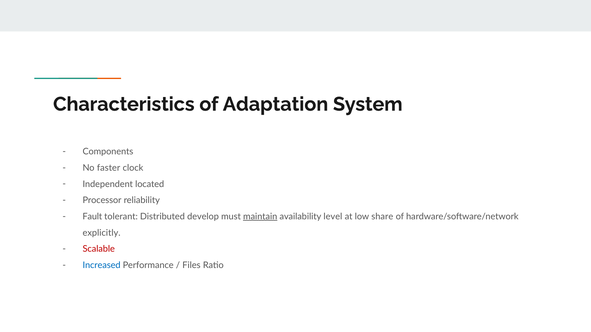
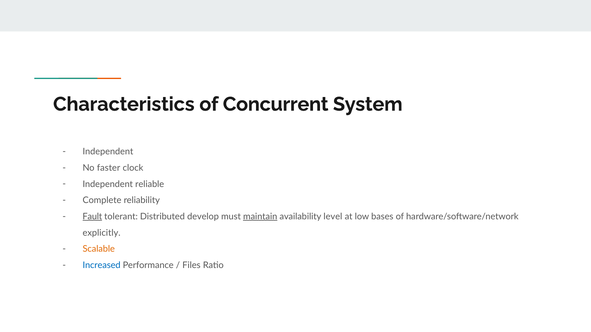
Adaptation: Adaptation -> Concurrent (276, 104)
Components: Components -> Independent (108, 152)
located: located -> reliable (150, 184)
Processor: Processor -> Complete (102, 201)
Fault underline: none -> present (92, 217)
share: share -> bases (382, 217)
Scalable colour: red -> orange (99, 249)
